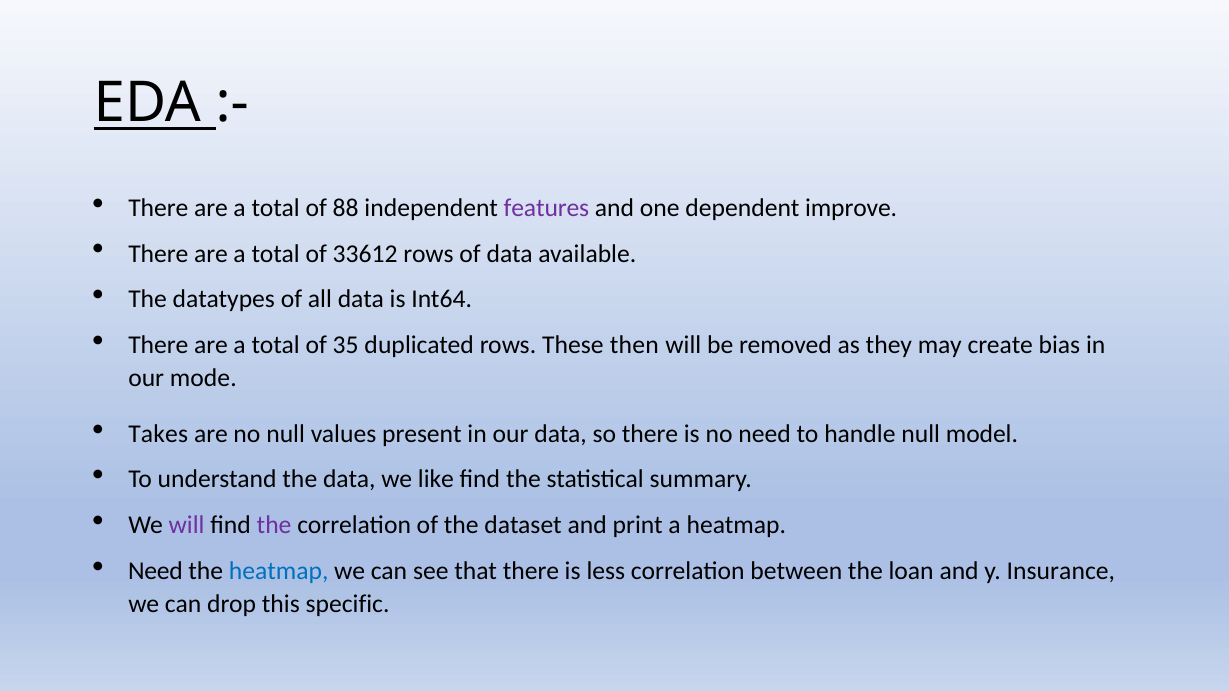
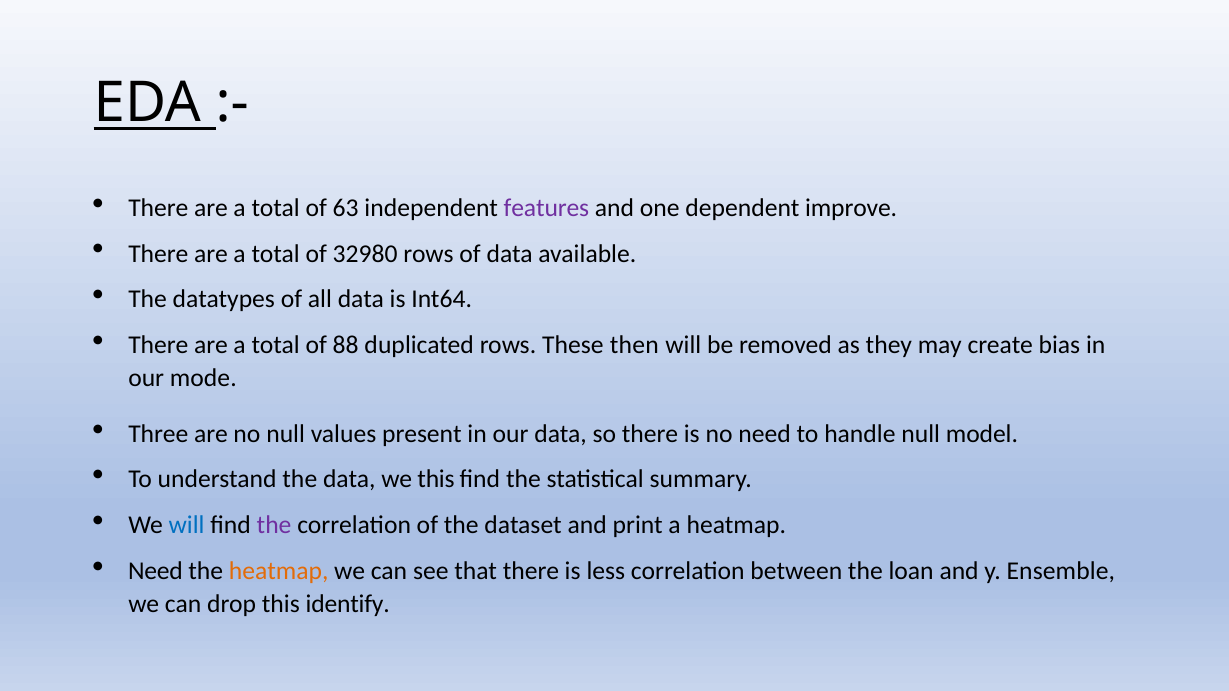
88: 88 -> 63 (346, 208)
33612: 33612 -> 32980 (365, 254)
35: 35 -> 88 (346, 345)
Takes: Takes -> Three (158, 434)
we like: like -> this (436, 480)
will colour: purple -> blue (187, 525)
heatmap colour: blue -> orange (279, 571)
Insurance: Insurance -> Ensemble (1061, 571)
specific: specific -> identify (348, 604)
